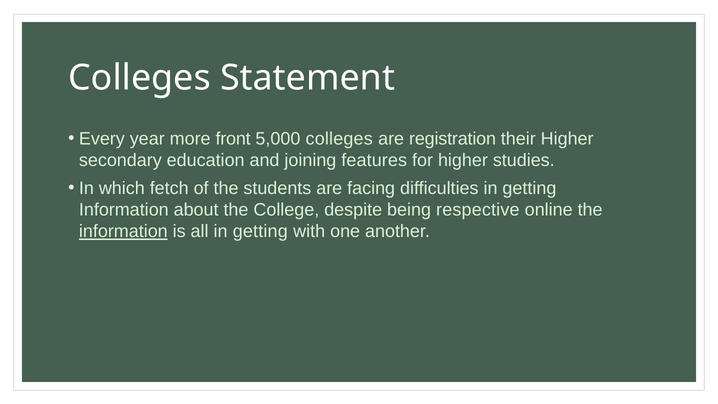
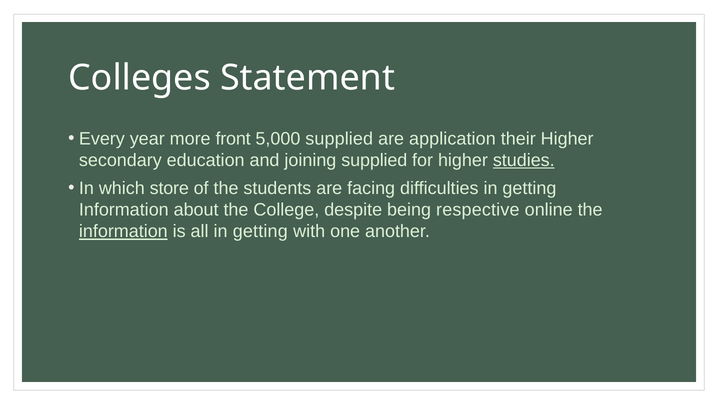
5,000 colleges: colleges -> supplied (339, 139)
registration: registration -> application (452, 139)
joining features: features -> supplied (374, 160)
studies underline: none -> present (524, 160)
fetch: fetch -> store (169, 188)
